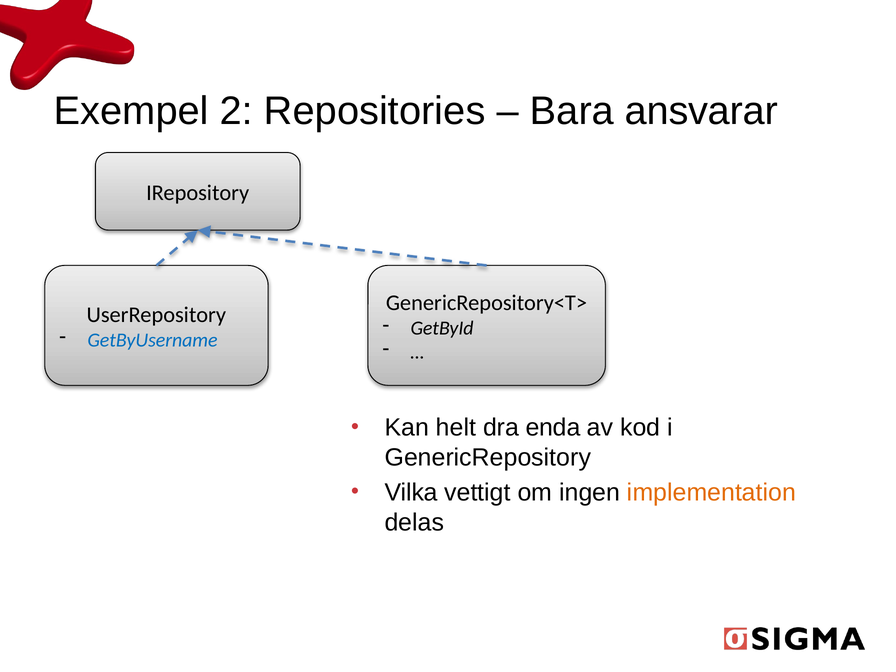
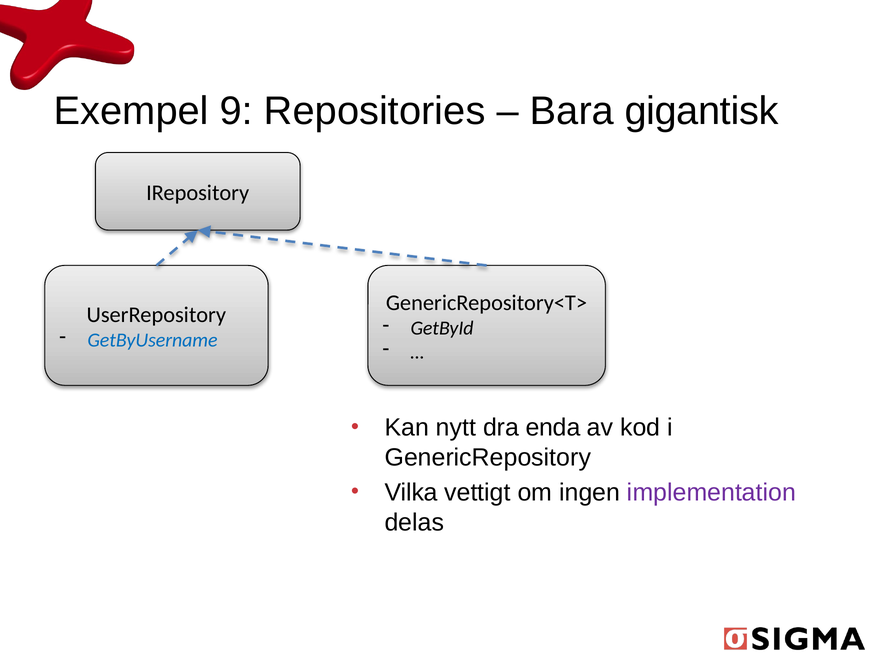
2: 2 -> 9 (236, 111)
ansvarar: ansvarar -> gigantisk (702, 111)
helt: helt -> nytt (456, 428)
implementation colour: orange -> purple (711, 492)
